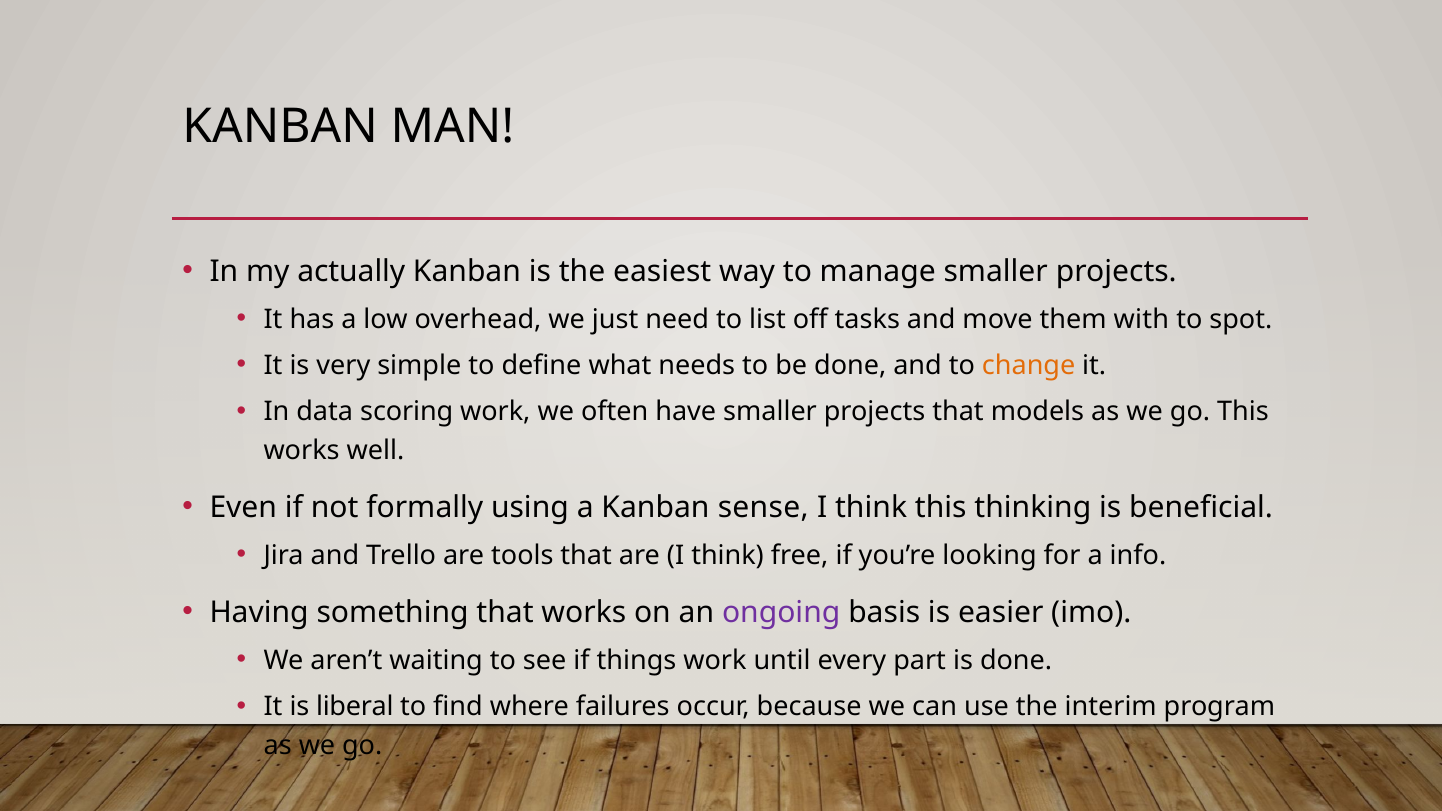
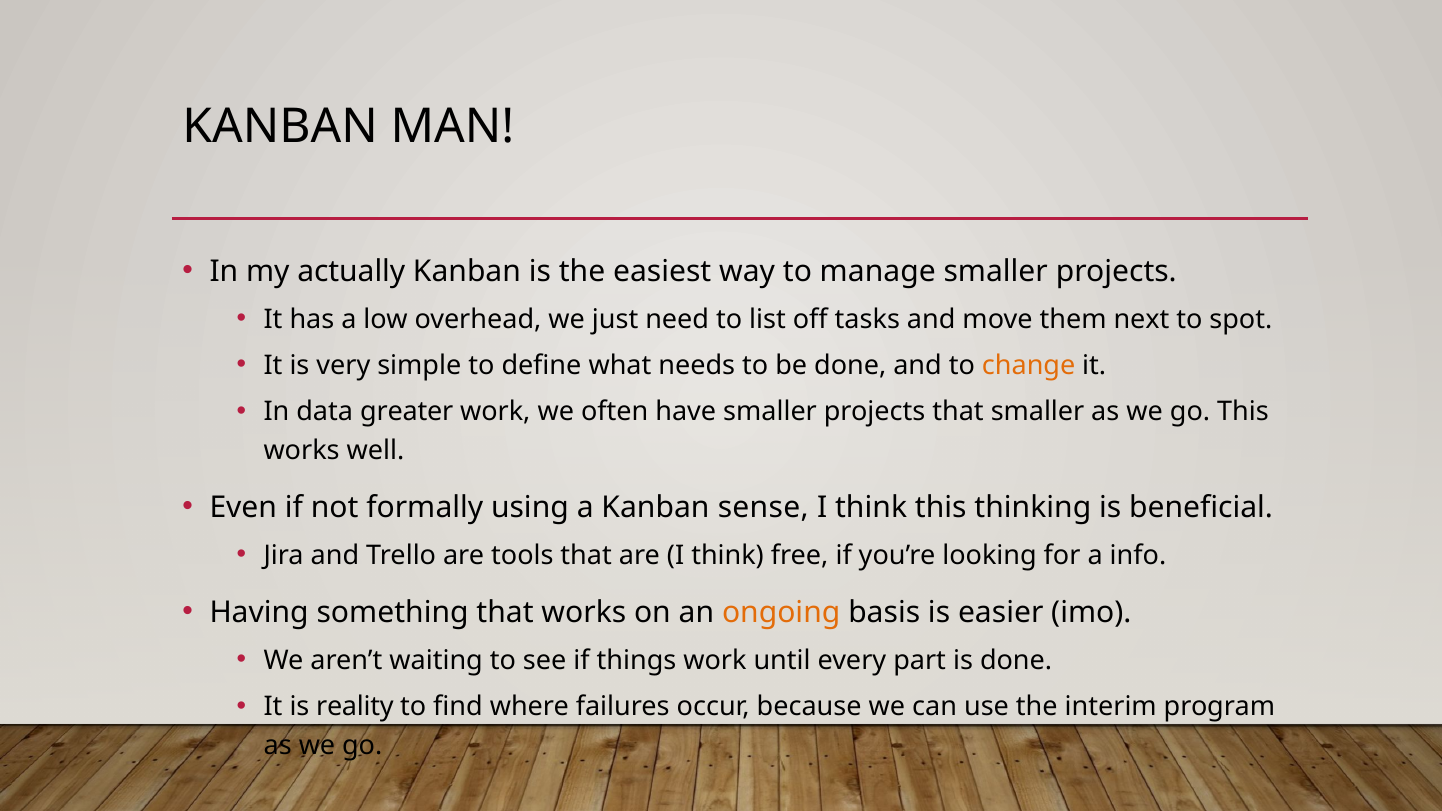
with: with -> next (1141, 319)
scoring: scoring -> greater (407, 412)
that models: models -> smaller (1037, 412)
ongoing colour: purple -> orange (781, 612)
liberal: liberal -> reality (355, 707)
